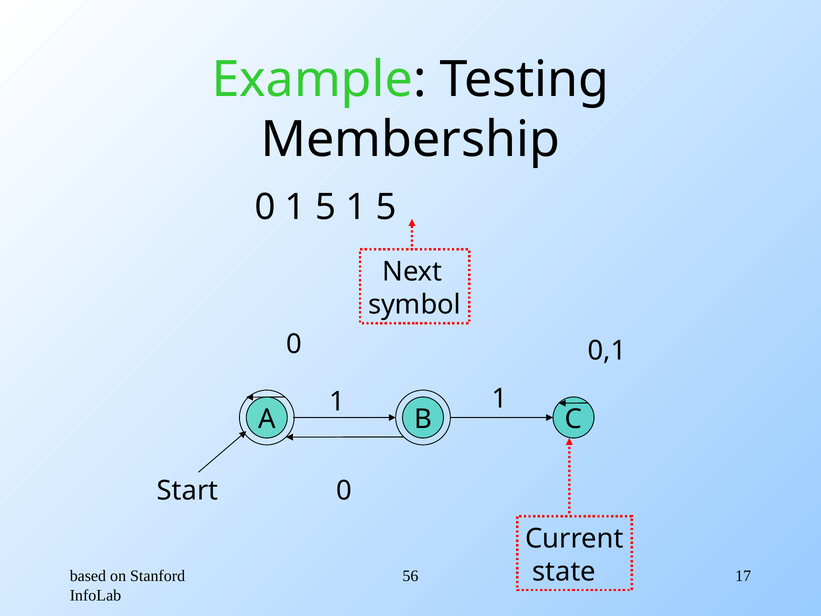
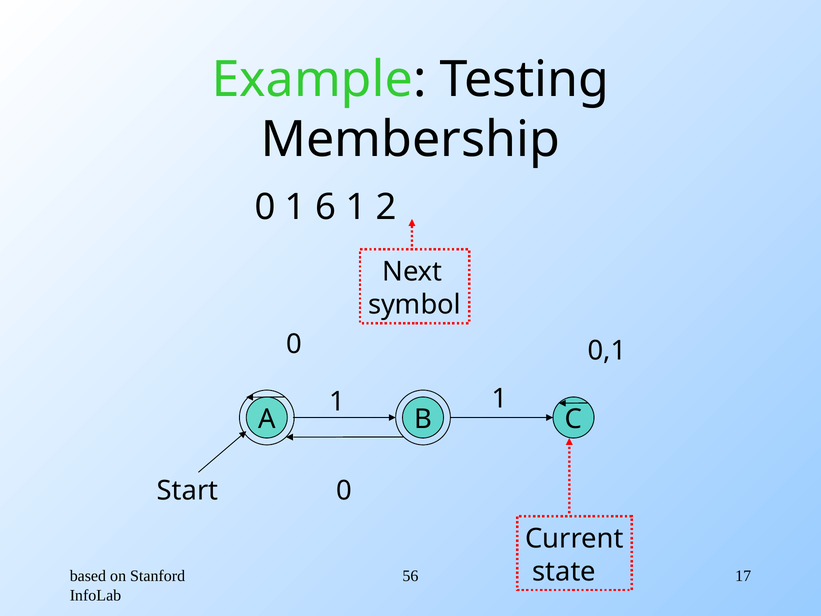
0 1 5: 5 -> 6 (326, 207)
5: 5 -> 2 (386, 207)
